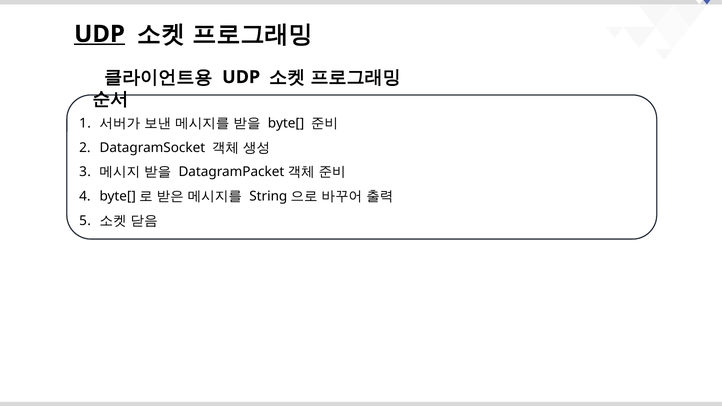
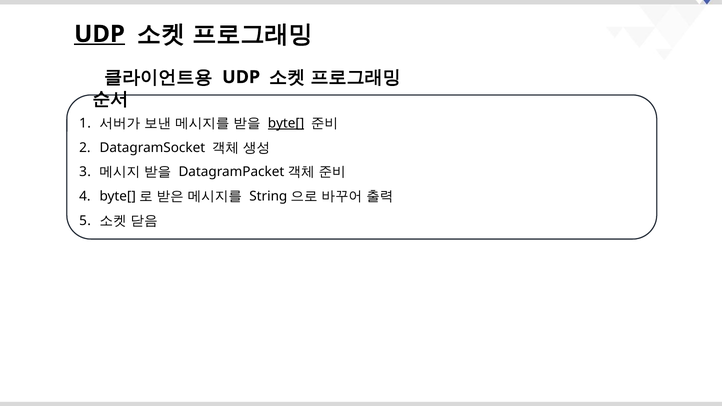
byte[ underline: none -> present (286, 123)
